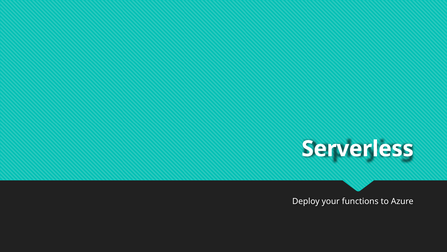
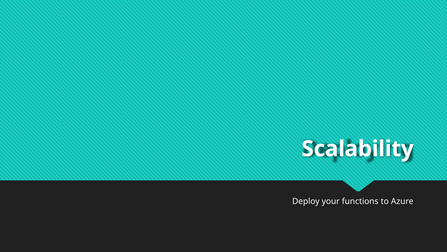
Serverless: Serverless -> Scalability (358, 149)
